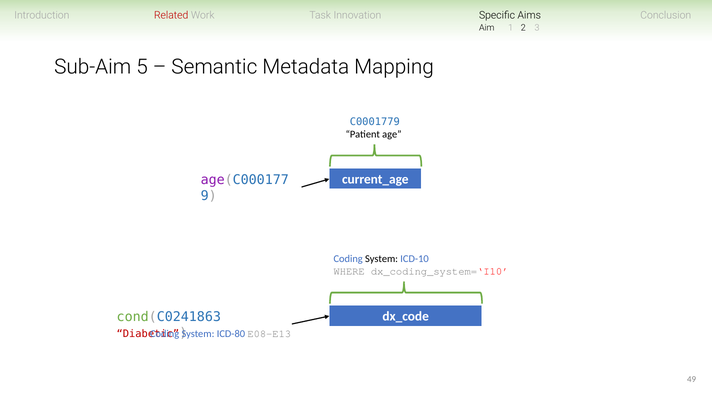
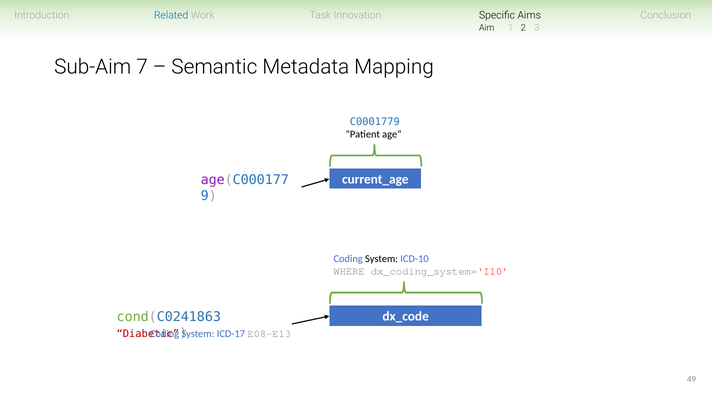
Related colour: red -> blue (171, 15)
5: 5 -> 7 (142, 67)
ICD-80: ICD-80 -> ICD-17 (231, 334)
